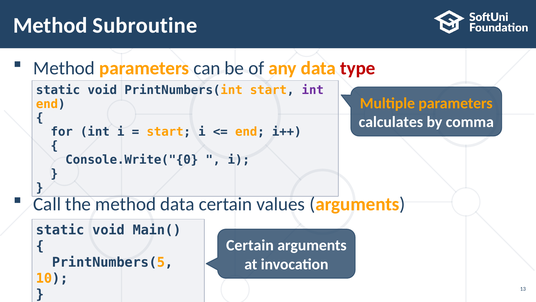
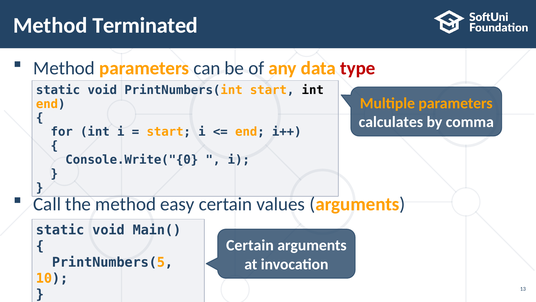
Subroutine: Subroutine -> Terminated (145, 25)
int colour: purple -> black (313, 90)
method data: data -> easy (177, 204)
